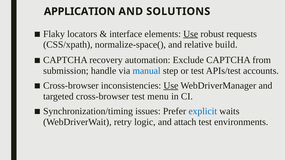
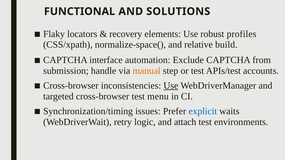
APPLICATION: APPLICATION -> FUNCTIONAL (80, 11)
interface: interface -> recovery (126, 34)
Use underline: present -> none (191, 34)
requests: requests -> profiles (242, 34)
recovery: recovery -> interface (106, 60)
manual colour: blue -> orange (147, 71)
